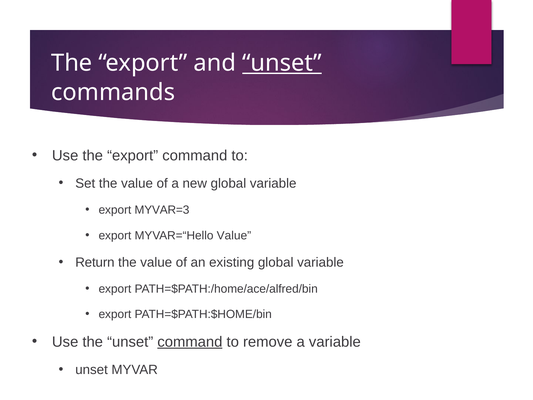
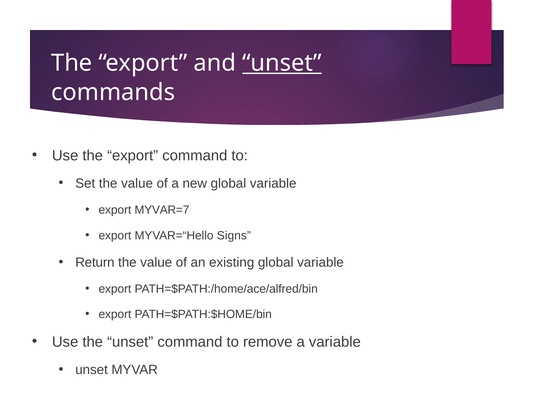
MYVAR=3: MYVAR=3 -> MYVAR=7 (162, 210)
MYVAR=“Hello Value: Value -> Signs (234, 236)
command underline: present -> none (190, 342)
